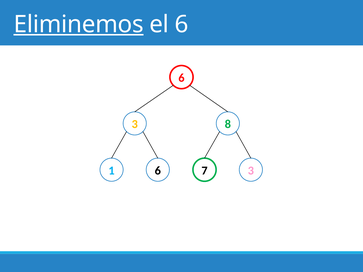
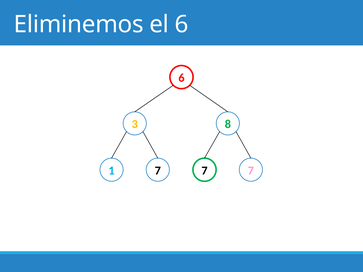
Eliminemos underline: present -> none (79, 24)
1 6: 6 -> 7 (158, 171)
7 3: 3 -> 7 (251, 171)
